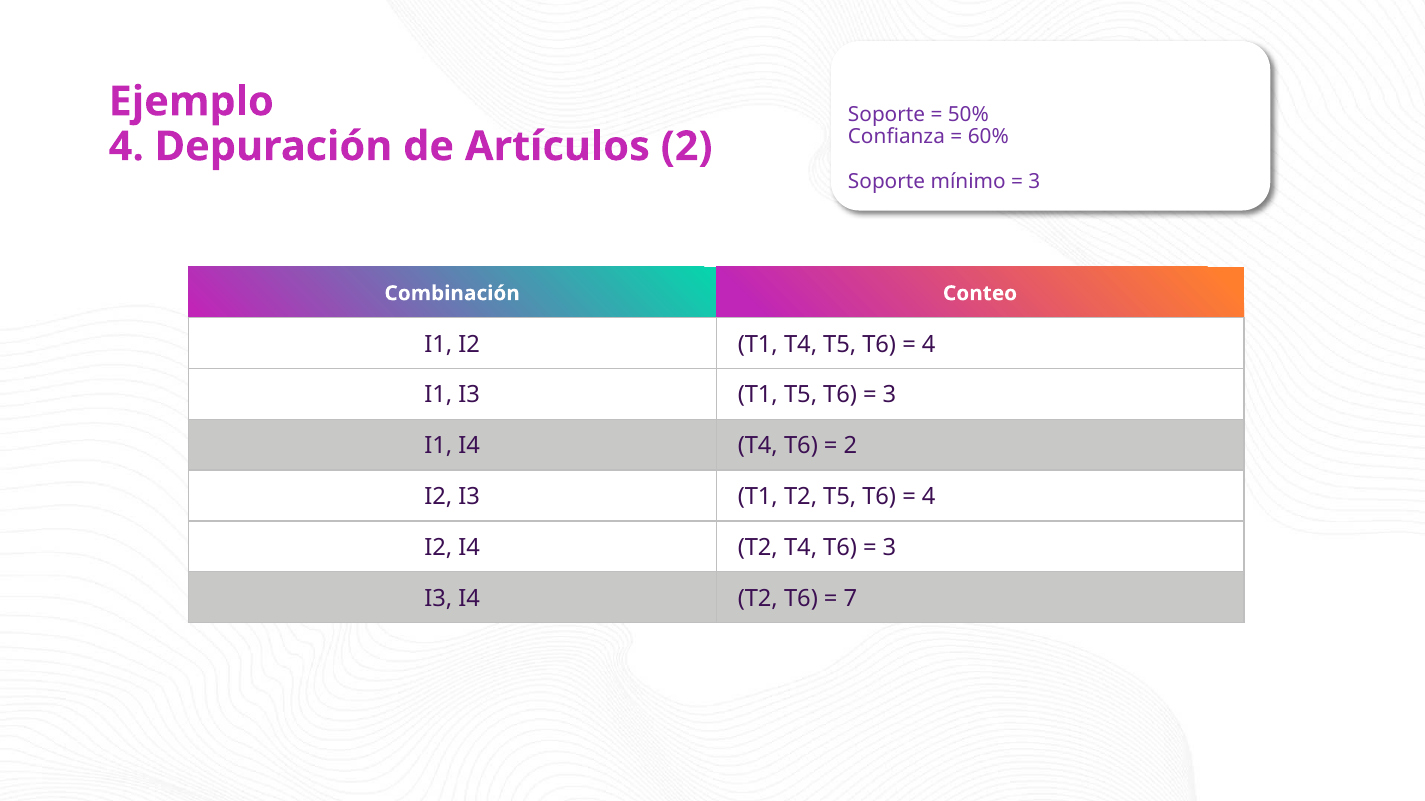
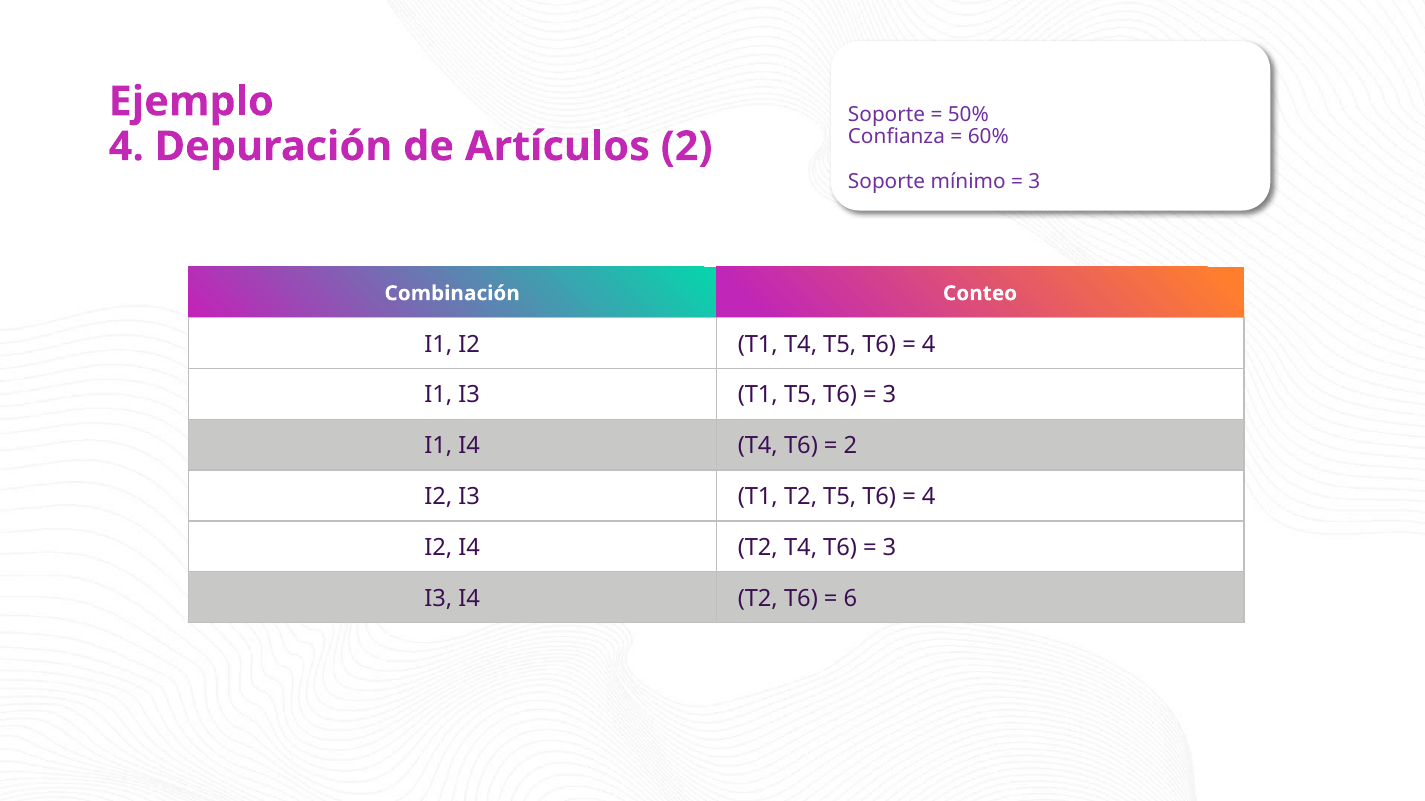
7: 7 -> 6 (850, 599)
